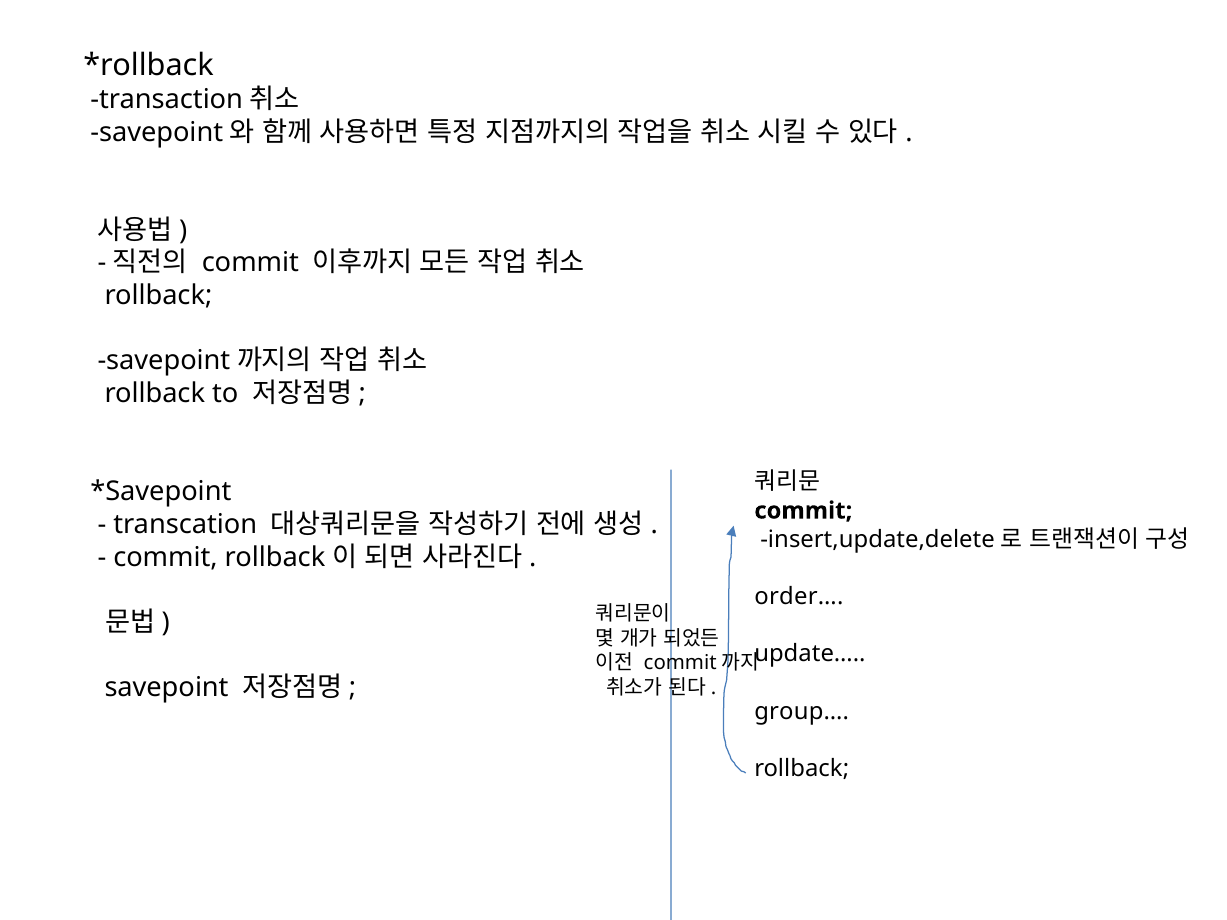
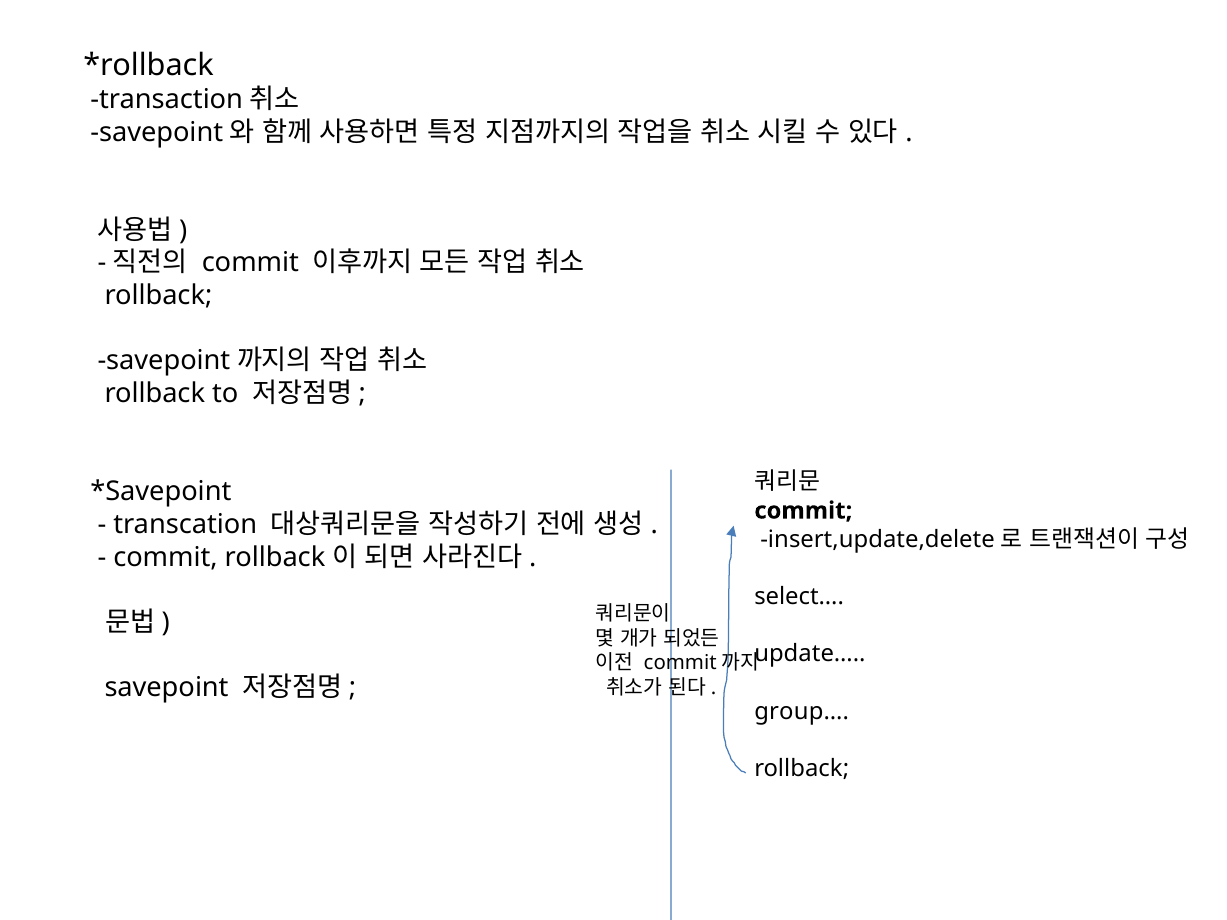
order…: order… -> select… (799, 597)
